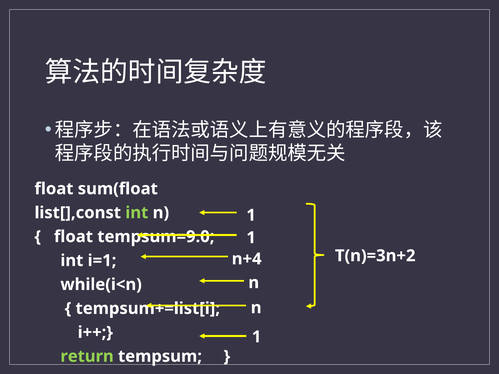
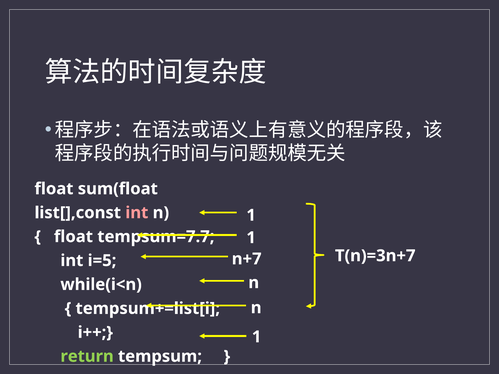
int colour: light green -> pink (137, 213)
tempsum=9.0: tempsum=9.0 -> tempsum=7.7 (156, 237)
T(n)=3n+2: T(n)=3n+2 -> T(n)=3n+7 (375, 256)
n+4: n+4 -> n+7 (247, 259)
i=1: i=1 -> i=5 (102, 261)
